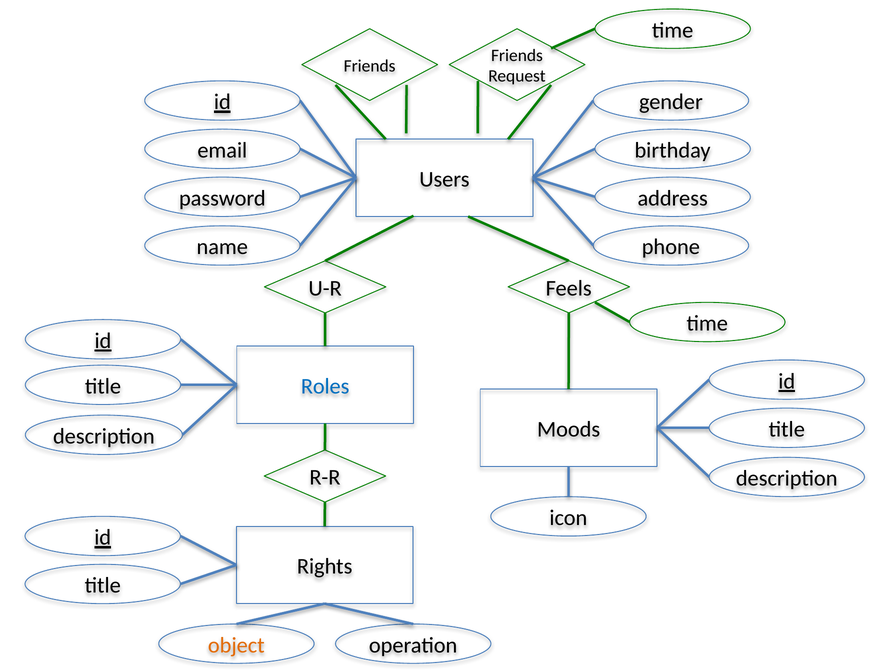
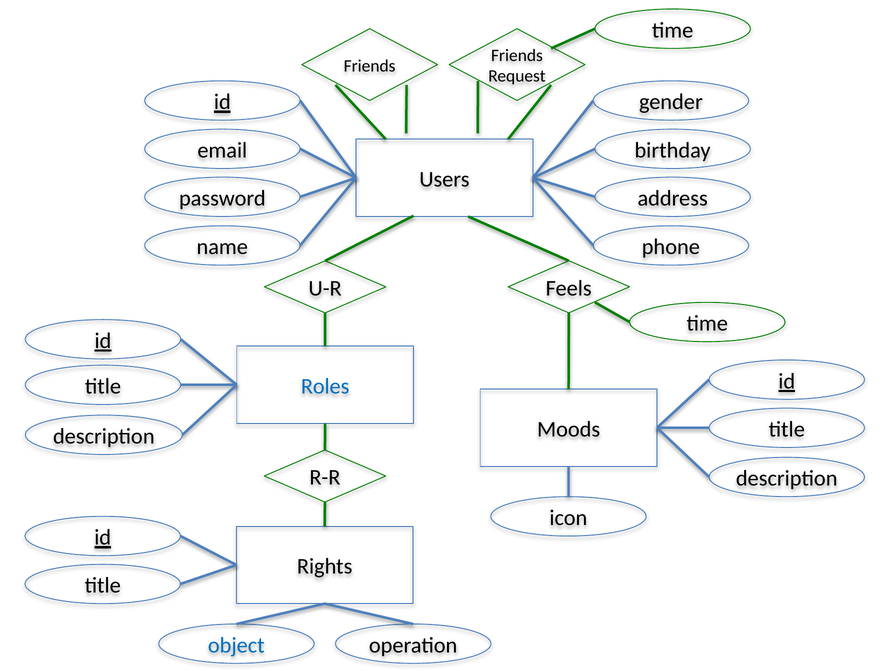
object colour: orange -> blue (236, 645)
